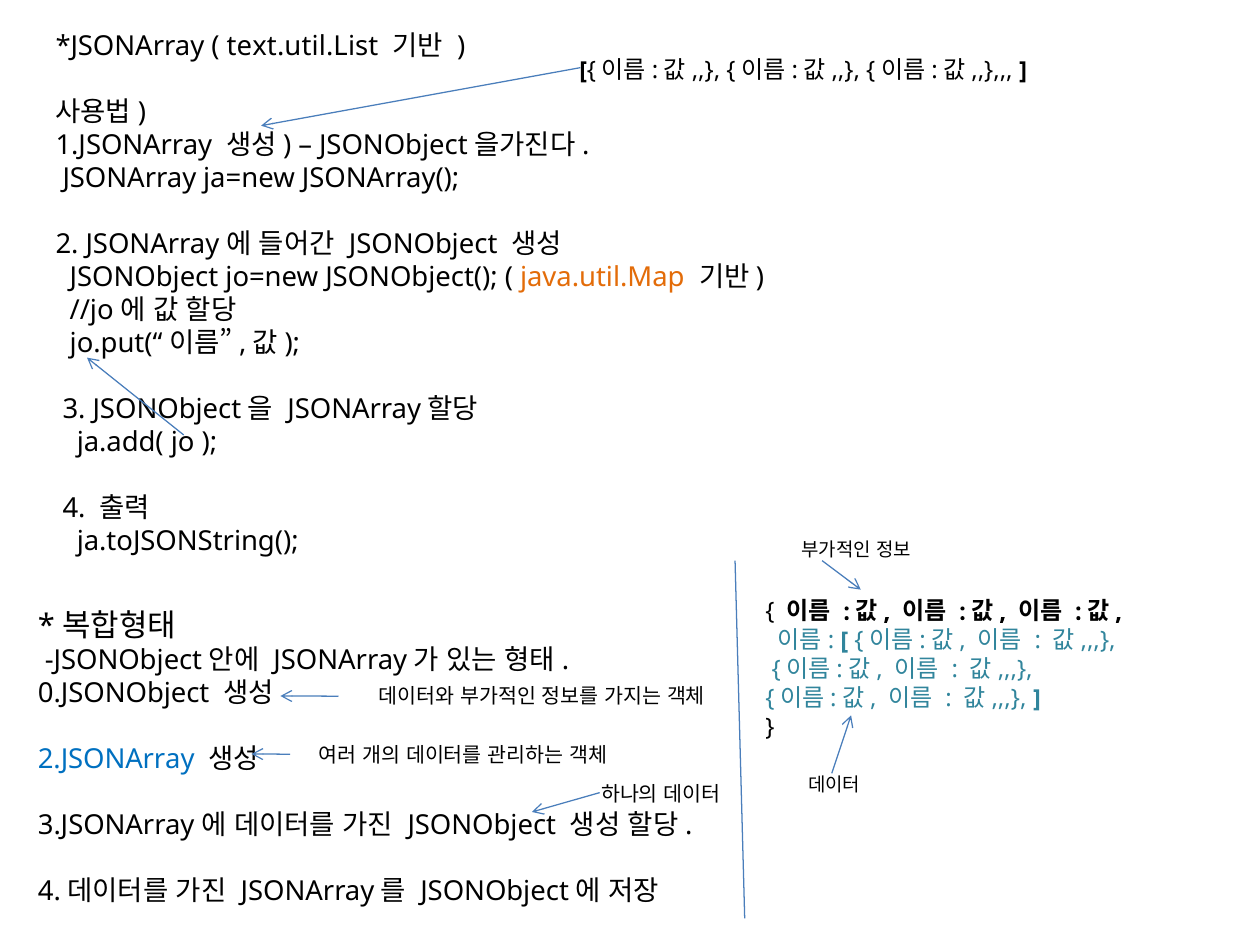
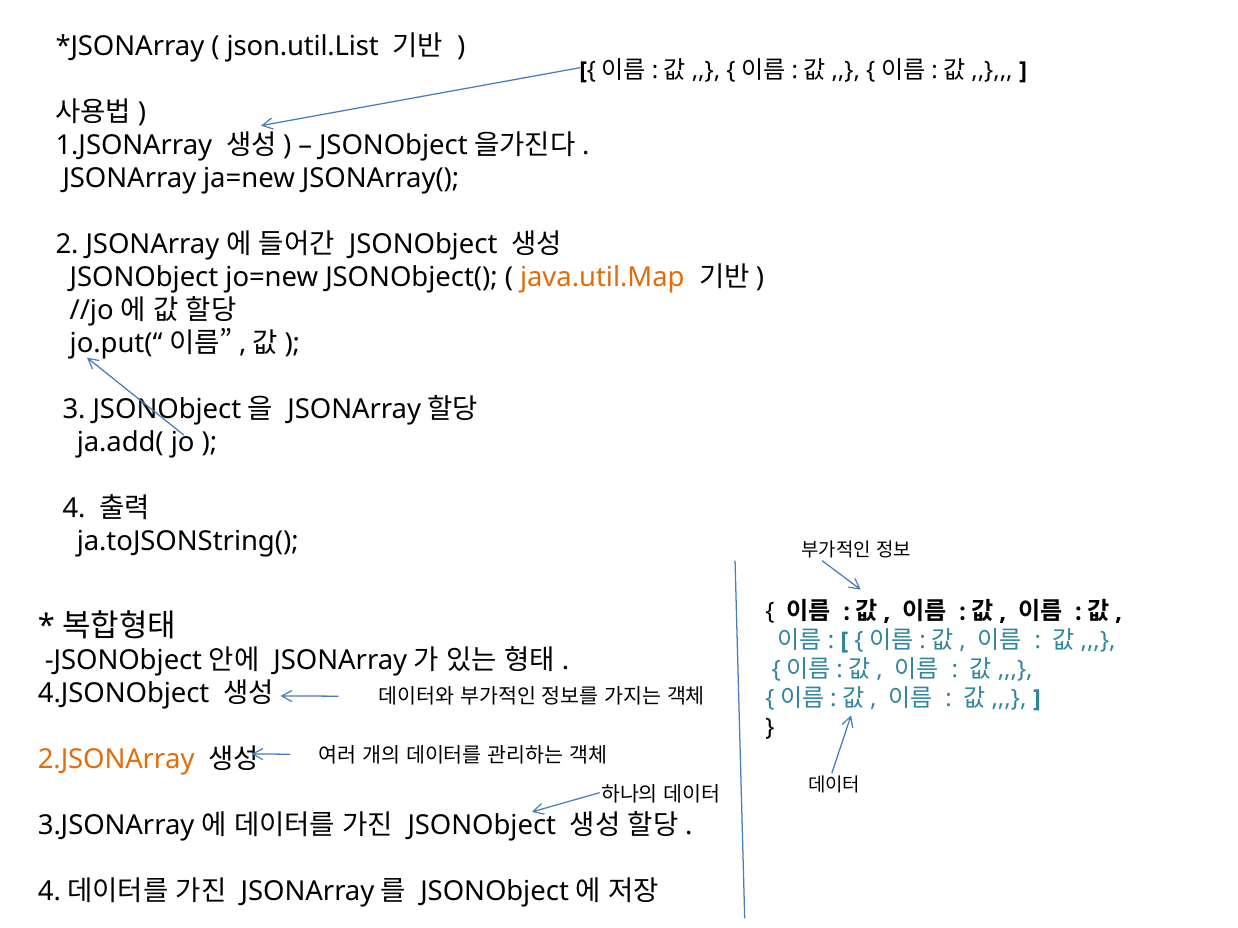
text.util.List: text.util.List -> json.util.List (303, 46)
0.JSONObject: 0.JSONObject -> 4.JSONObject (124, 694)
2.JSONArray colour: blue -> orange (116, 760)
